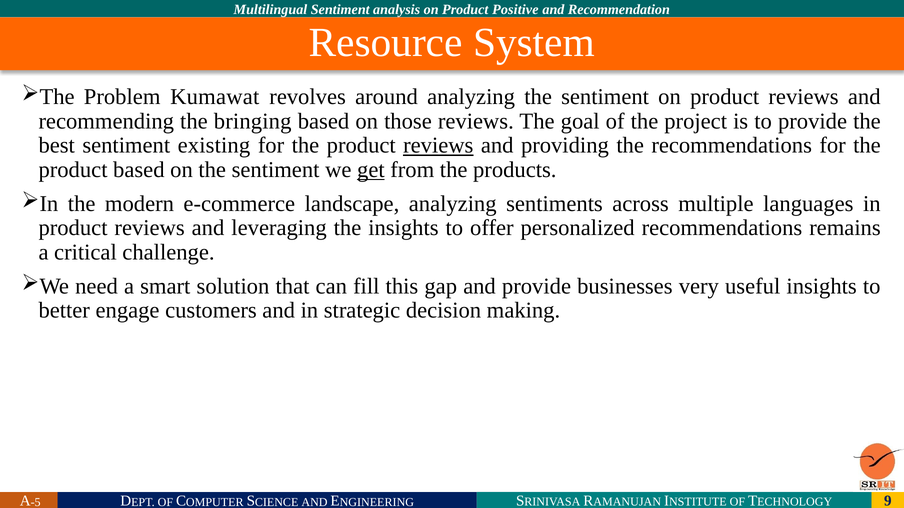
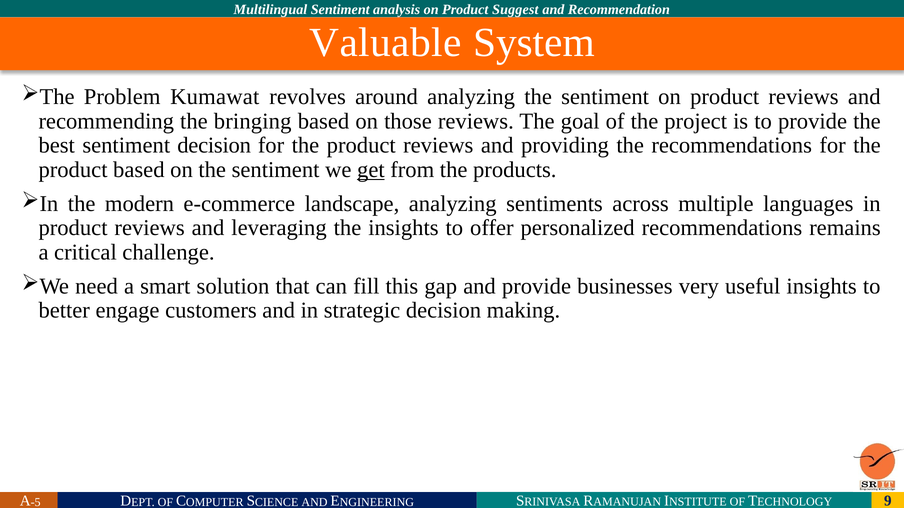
Positive: Positive -> Suggest (515, 10)
Resource: Resource -> Valuable (385, 43)
sentiment existing: existing -> decision (214, 146)
reviews underline: present -> none (438, 146)
